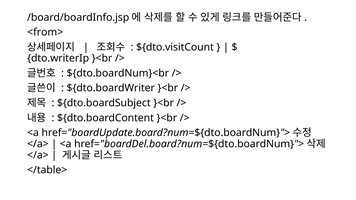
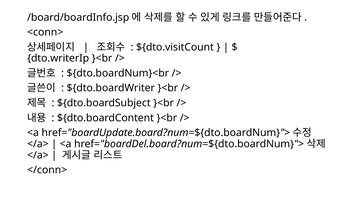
<from>: <from> -> <conn> (45, 32)
</table>: </table> -> </conn> (47, 170)
